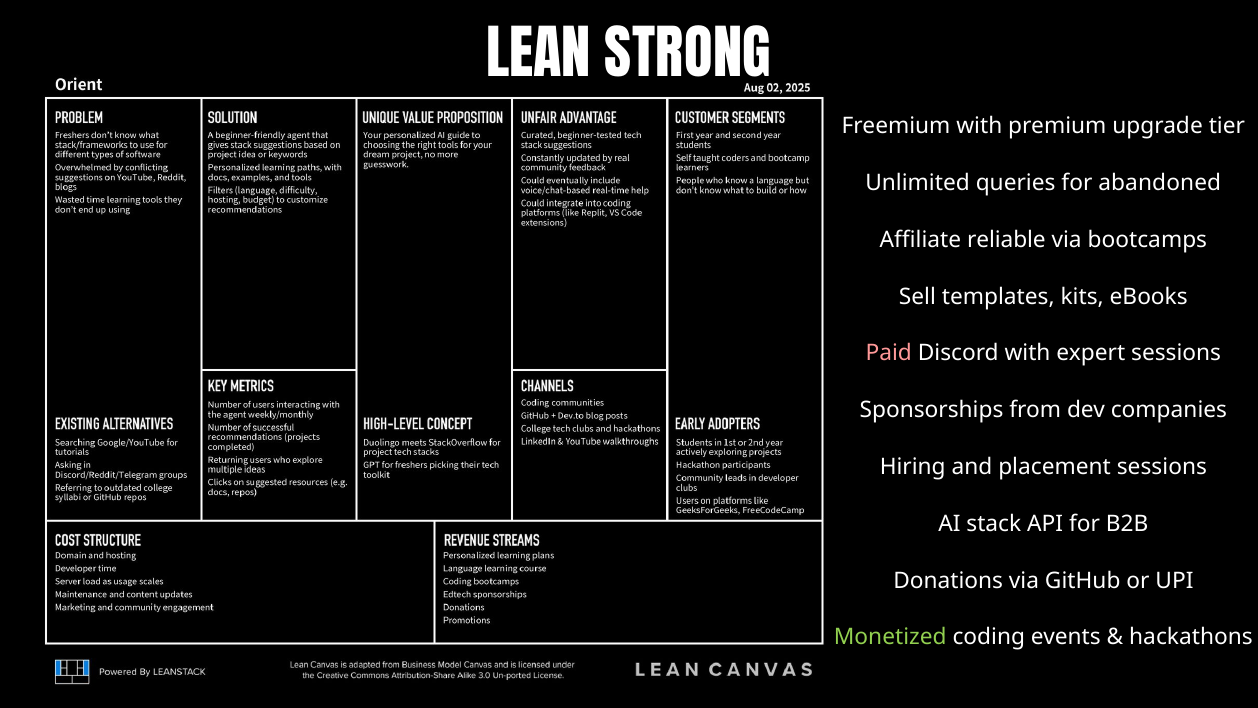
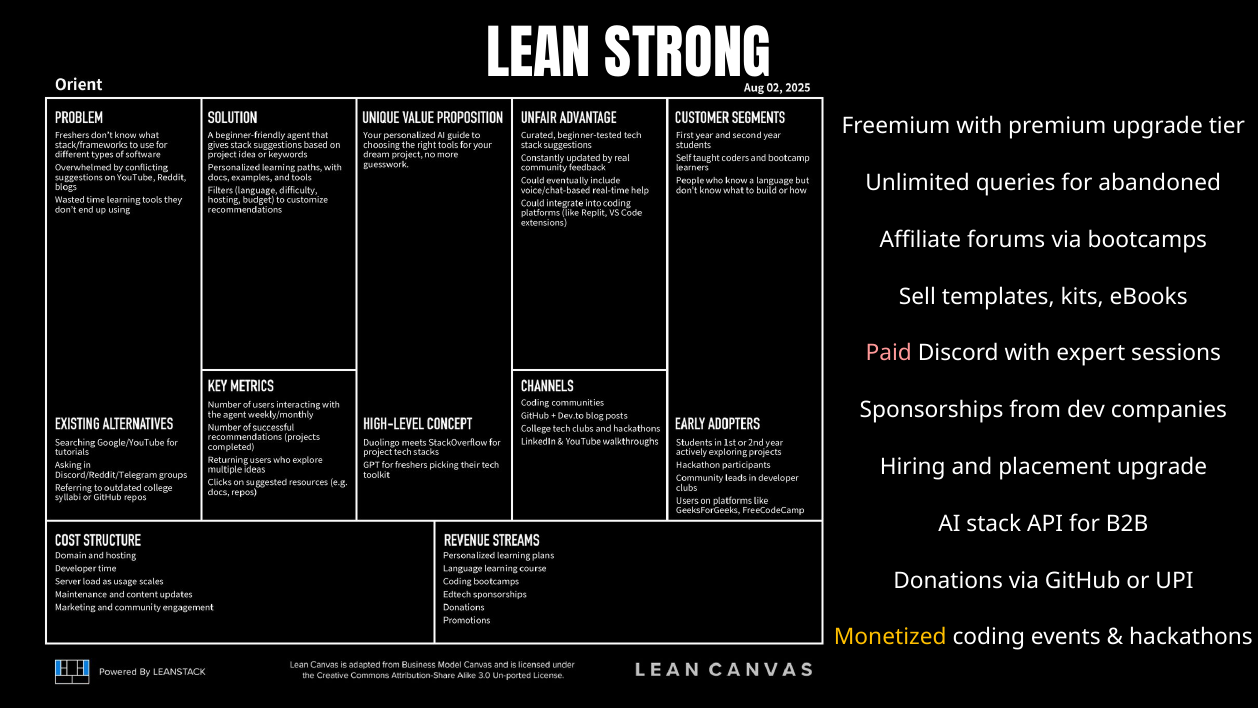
reliable: reliable -> forums (1006, 240)
placement sessions: sessions -> upgrade (1162, 467)
Monetized colour: light green -> yellow (890, 637)
